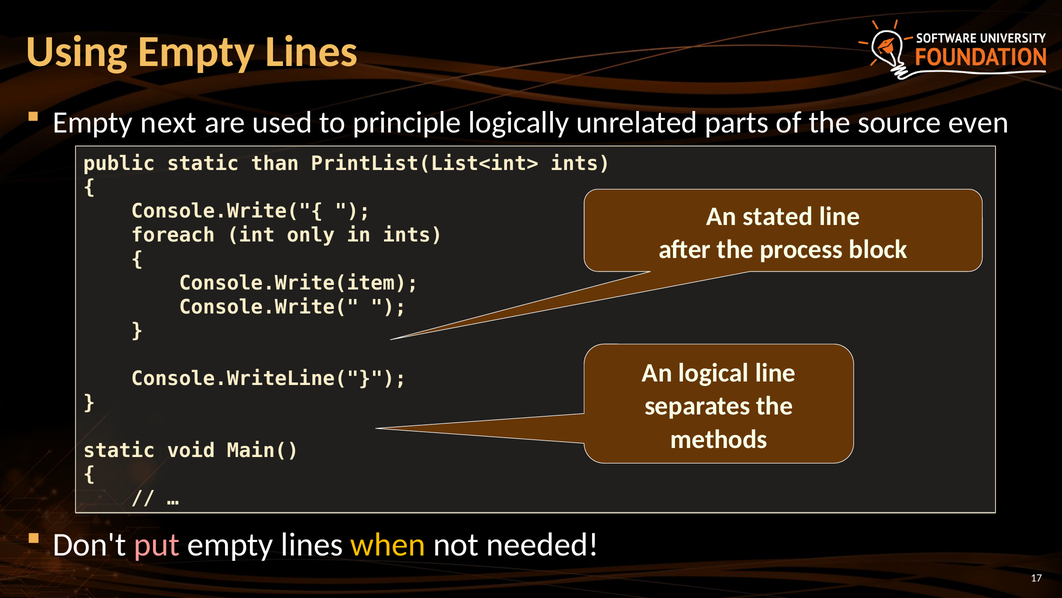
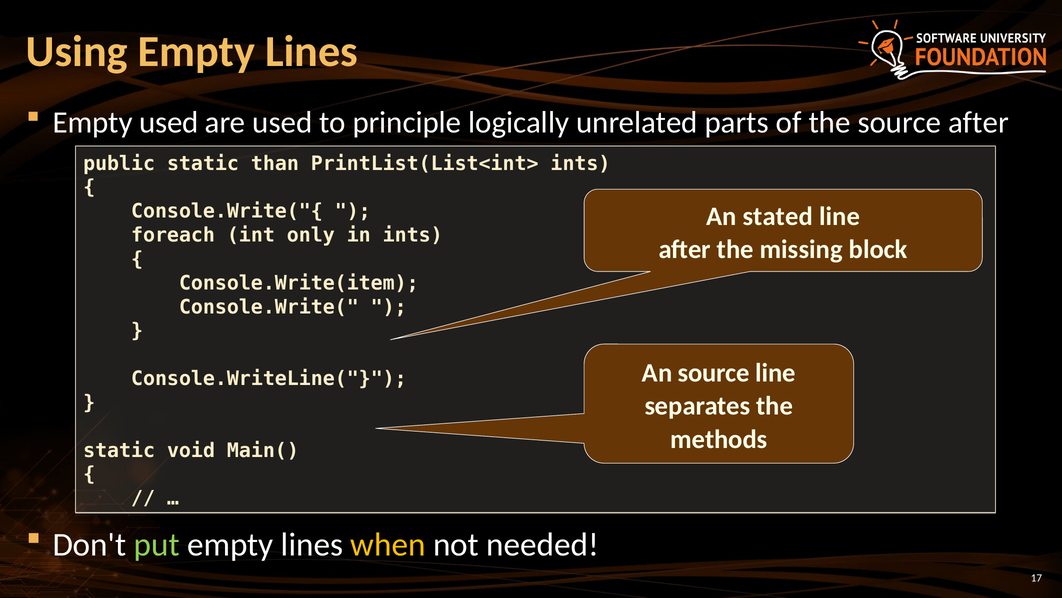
Empty next: next -> used (169, 122)
source even: even -> after (978, 122)
process: process -> missing (801, 249)
An logical: logical -> source (714, 373)
put colour: pink -> light green (157, 544)
